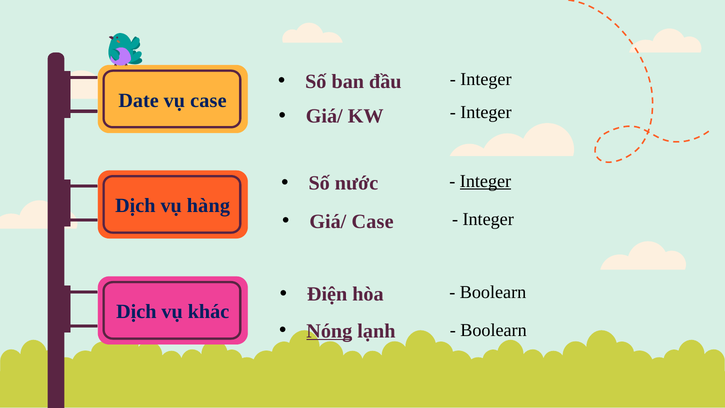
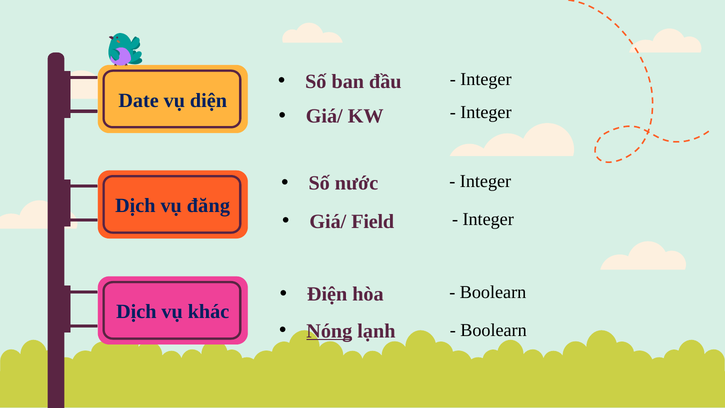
vụ case: case -> diện (208, 100)
Integer underline: present -> none (485, 181)
hàng: hàng -> đăng (208, 206)
Giá/ Case: Case -> Field (373, 221)
